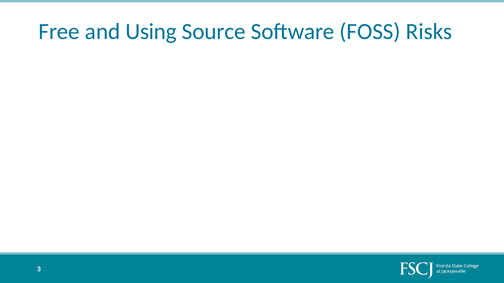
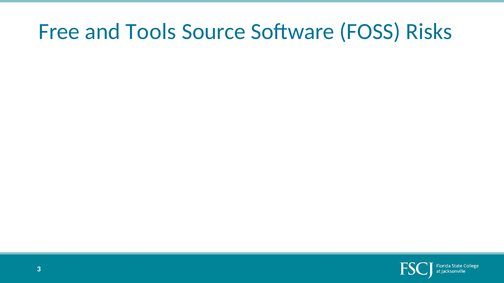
Using: Using -> Tools (151, 32)
